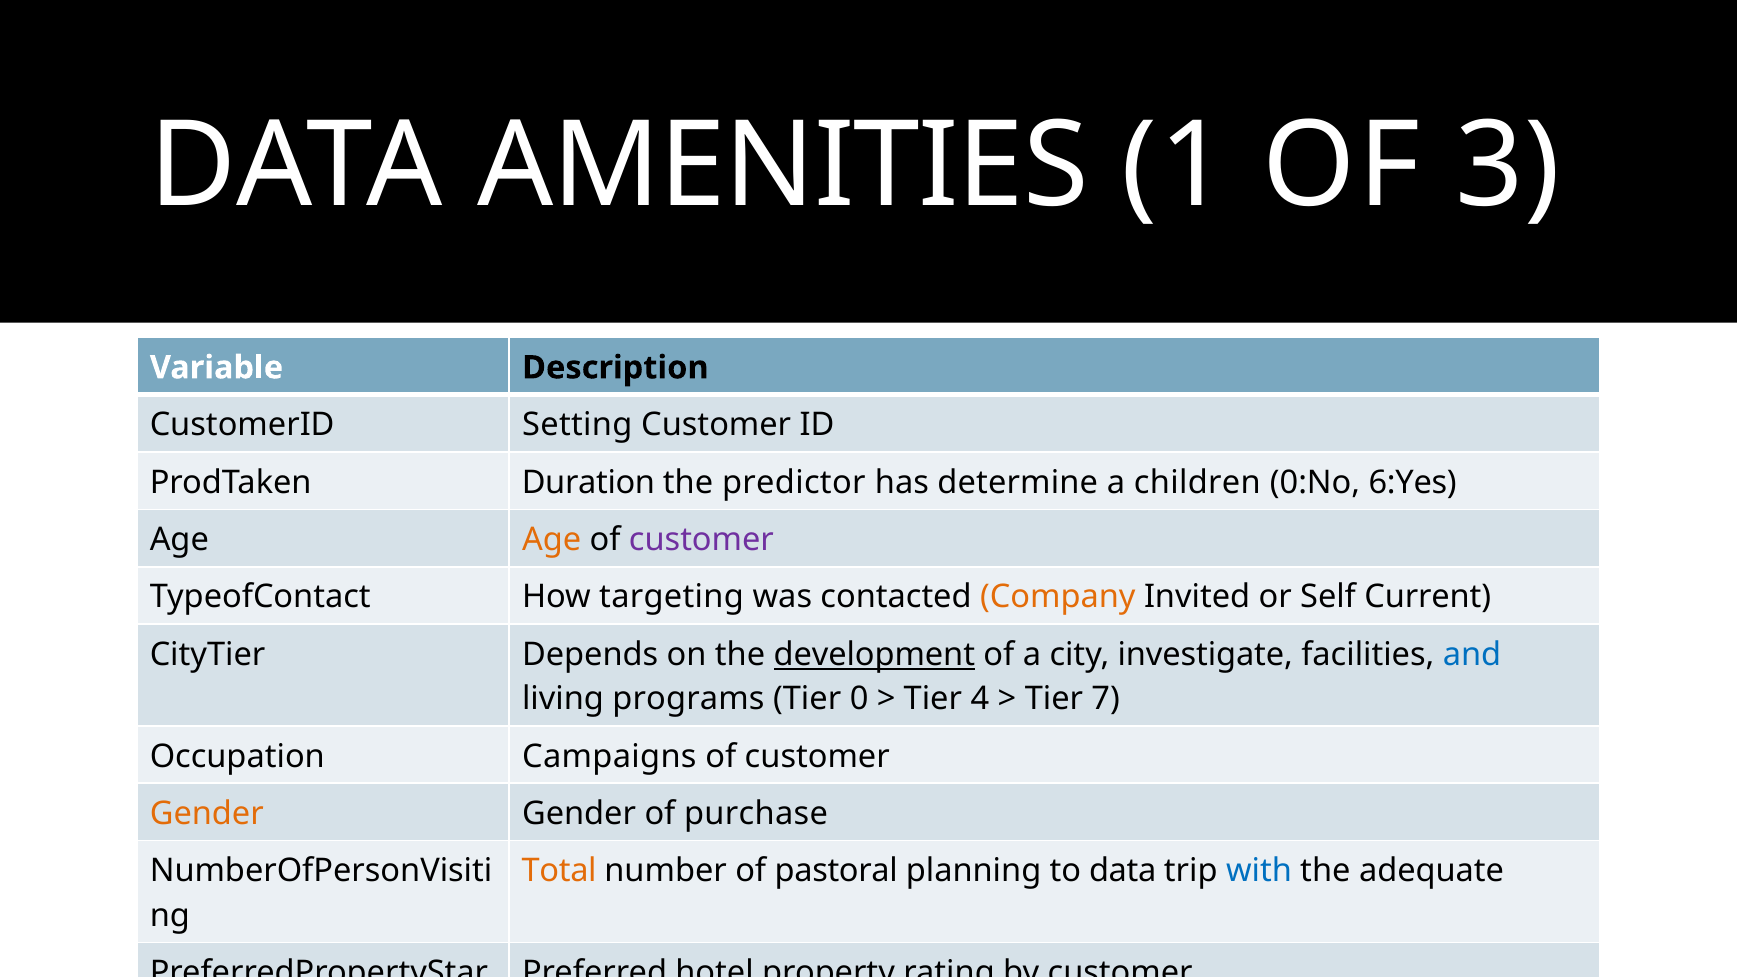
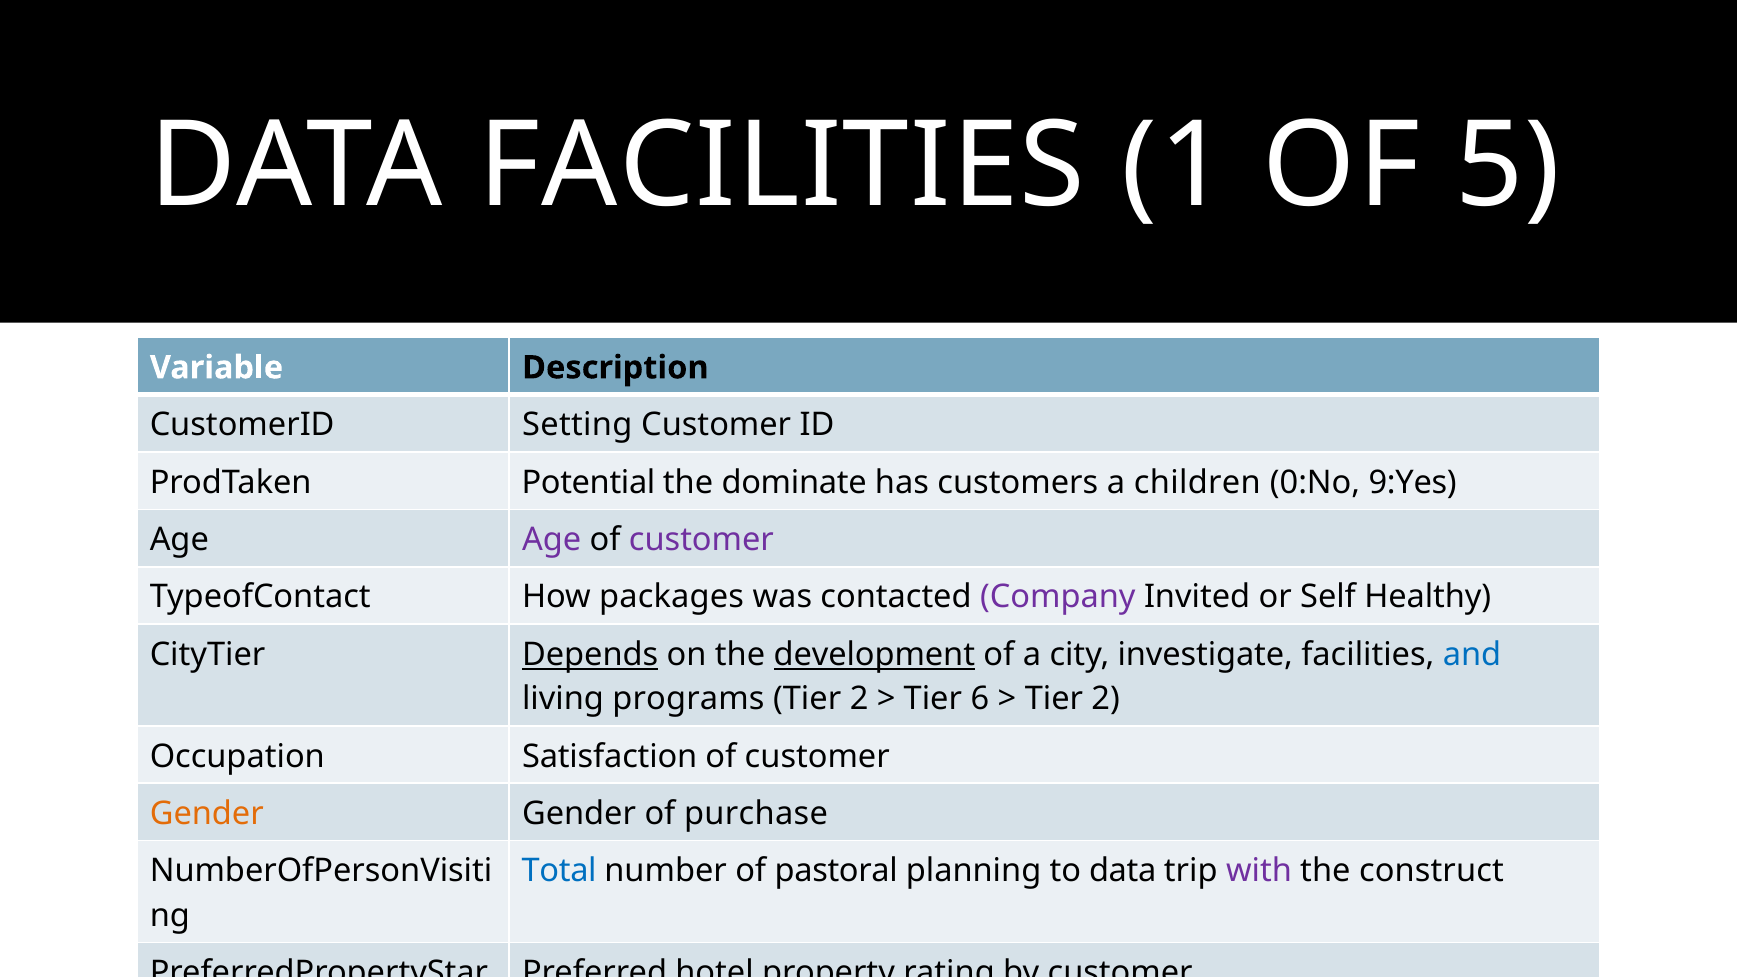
DATA AMENITIES: AMENITIES -> FACILITIES (782, 166)
3: 3 -> 5 (1508, 166)
Duration: Duration -> Potential (588, 482)
predictor: predictor -> dominate (794, 482)
determine: determine -> customers (1018, 482)
6:Yes: 6:Yes -> 9:Yes (1413, 482)
Age colour: orange -> purple (552, 540)
targeting: targeting -> packages (672, 597)
Company colour: orange -> purple (1058, 597)
Current: Current -> Healthy (1428, 597)
Depends underline: none -> present (590, 655)
0: 0 -> 2 (859, 699)
4: 4 -> 6 (980, 699)
7: 7 -> 2 (1106, 699)
Campaigns: Campaigns -> Satisfaction (610, 756)
Total colour: orange -> blue (559, 871)
with colour: blue -> purple (1259, 871)
adequate: adequate -> construct (1431, 871)
